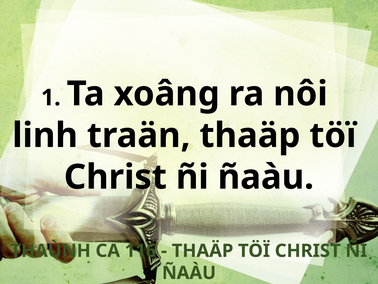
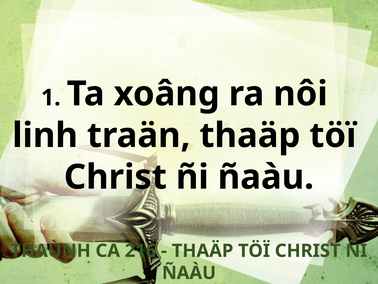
116: 116 -> 216 (141, 250)
